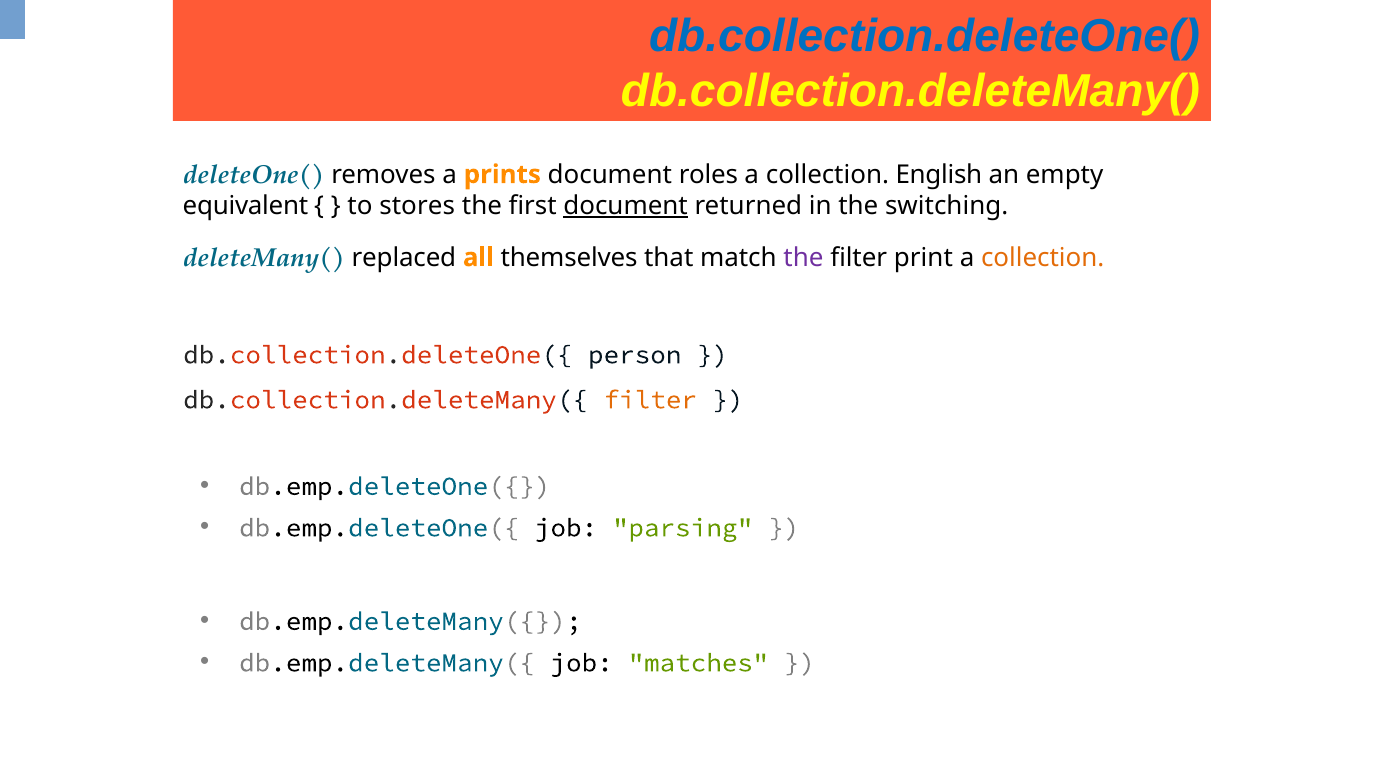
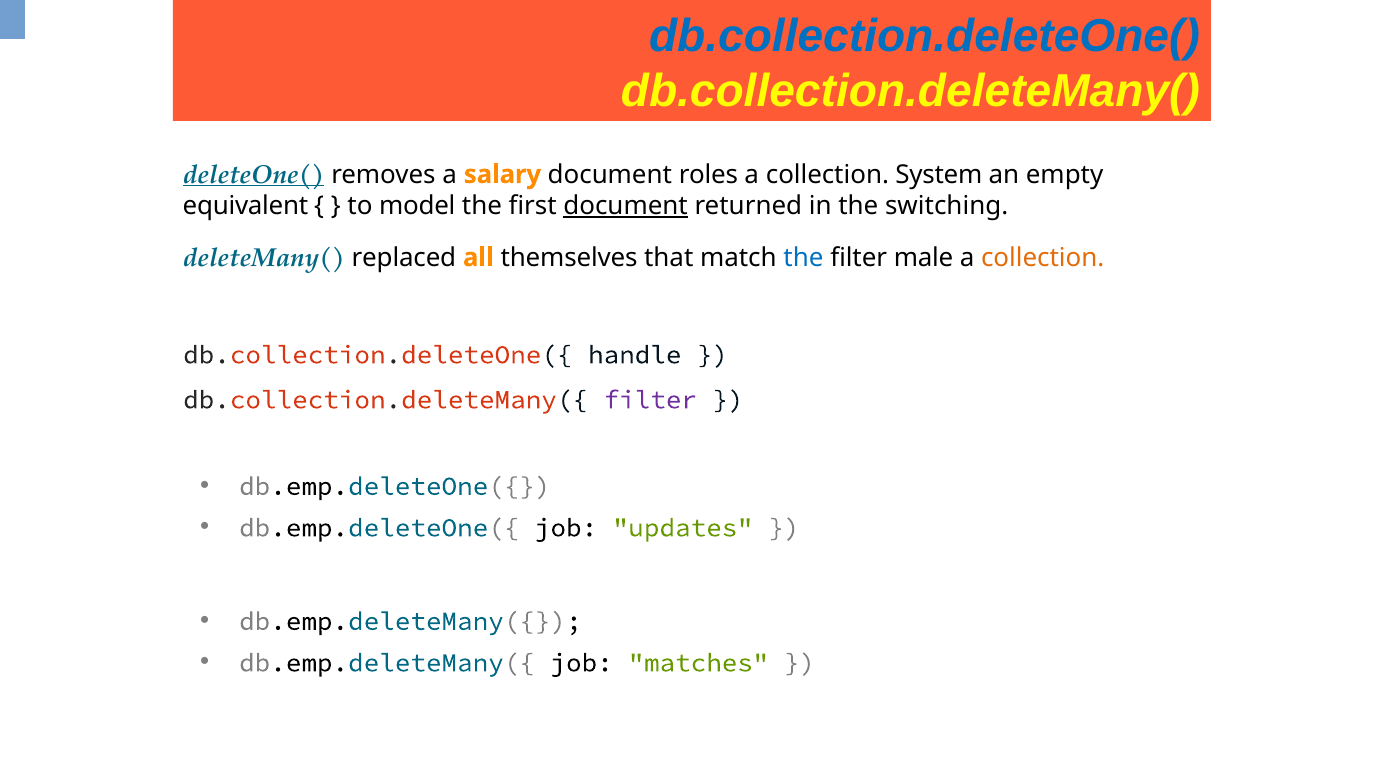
deleteOne( underline: none -> present (254, 174)
prints: prints -> salary (502, 174)
English: English -> System (939, 174)
stores: stores -> model (417, 205)
the colour: purple -> blue (803, 257)
print: print -> male (924, 257)
person: person -> handle (635, 354)
filter colour: orange -> purple (650, 399)
parsing: parsing -> updates (683, 527)
